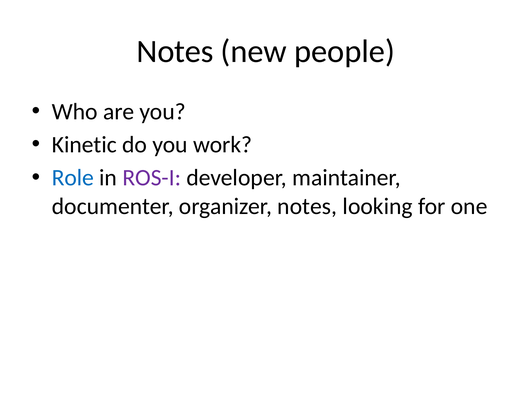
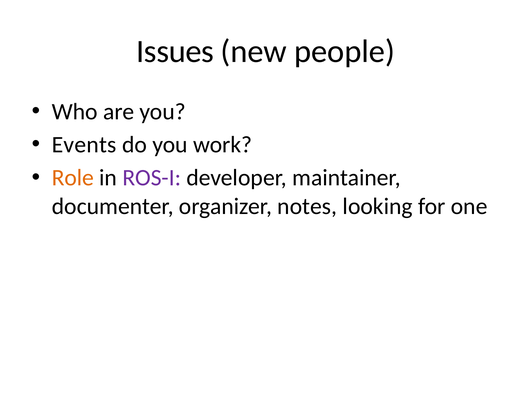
Notes: Notes -> Issues (175, 51)
Kinetic: Kinetic -> Events (84, 145)
Role colour: blue -> orange (73, 178)
